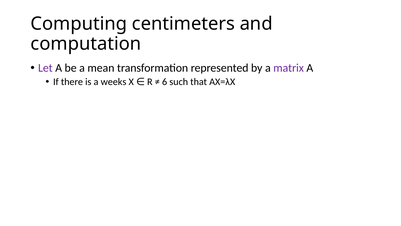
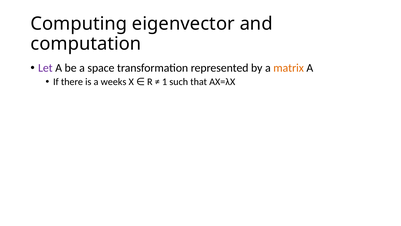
centimeters: centimeters -> eigenvector (183, 24)
mean: mean -> space (101, 68)
matrix colour: purple -> orange (289, 68)
6: 6 -> 1 (165, 82)
